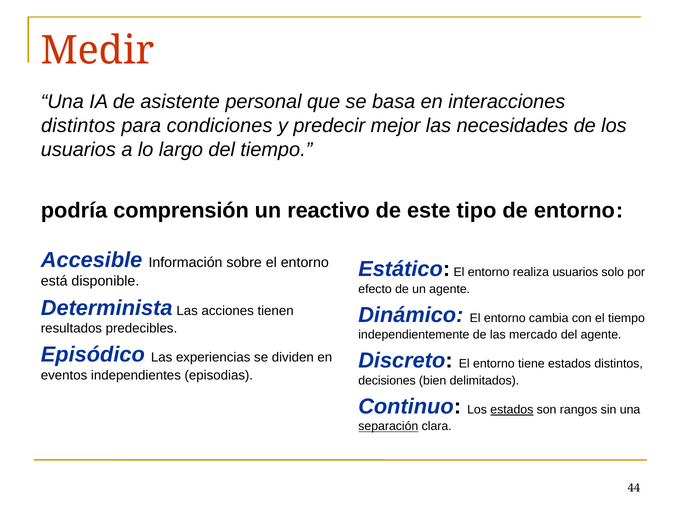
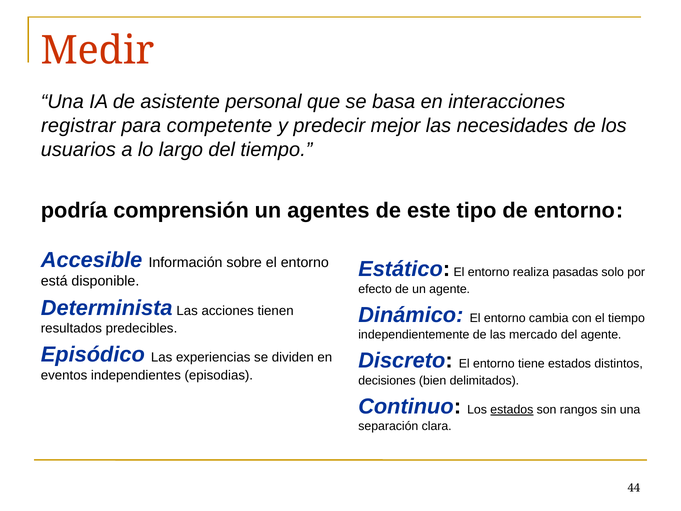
distintos: distintos -> registrar (78, 126)
condiciones: condiciones -> competente (219, 126)
reactivo: reactivo -> agentes (328, 211)
realiza usuarios: usuarios -> pasadas (575, 272)
separación underline: present -> none (388, 426)
